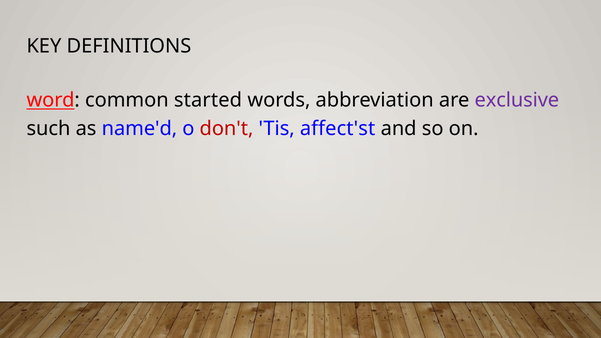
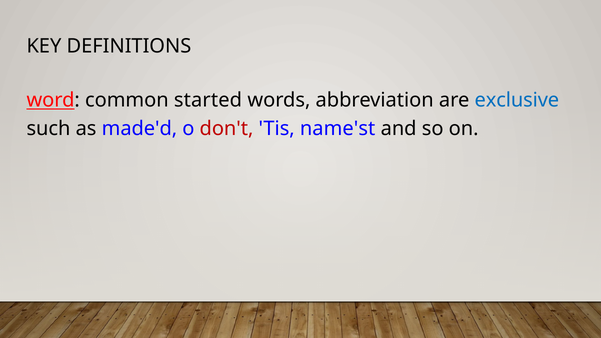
exclusive colour: purple -> blue (517, 100)
name'd: name'd -> made'd (139, 129)
affect'st: affect'st -> name'st (338, 129)
